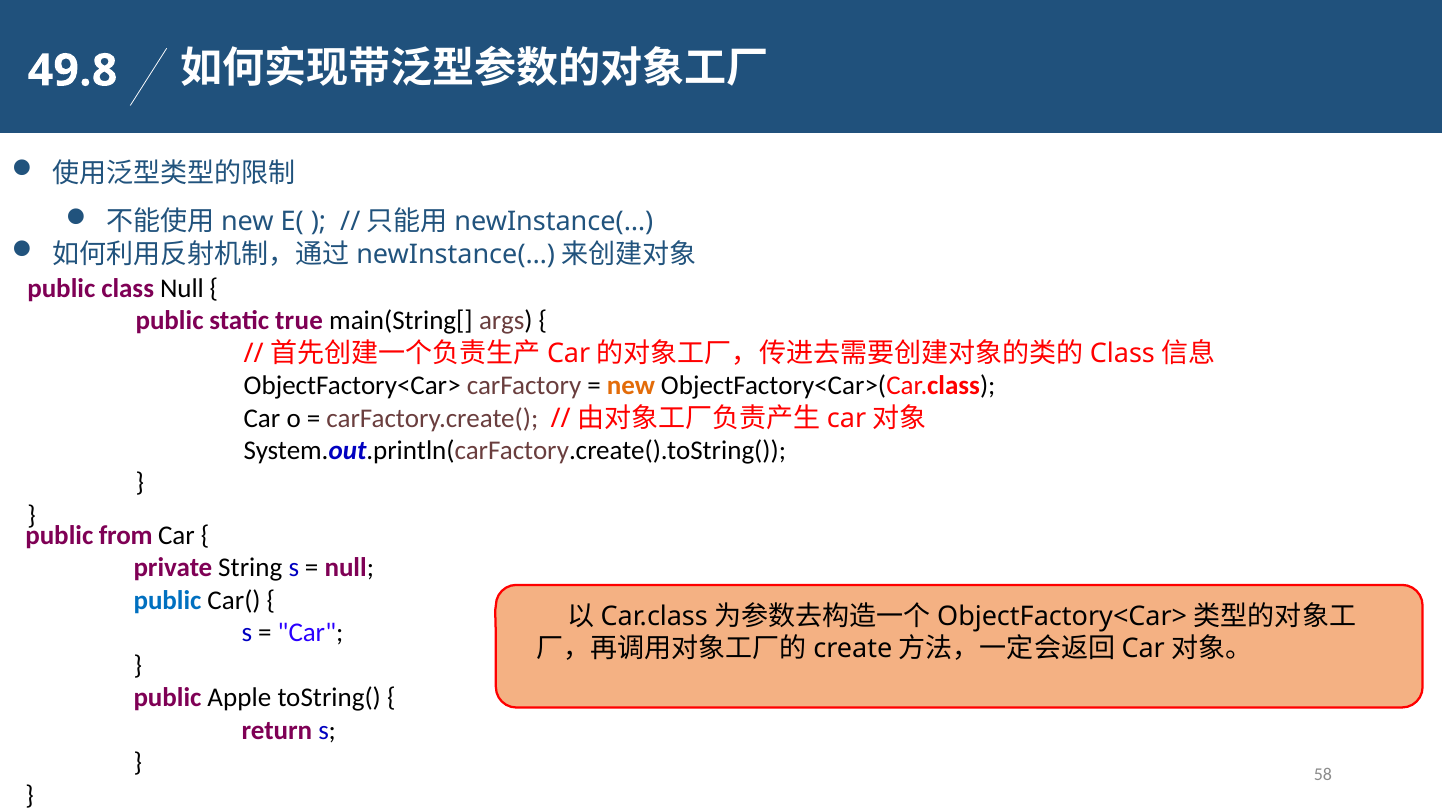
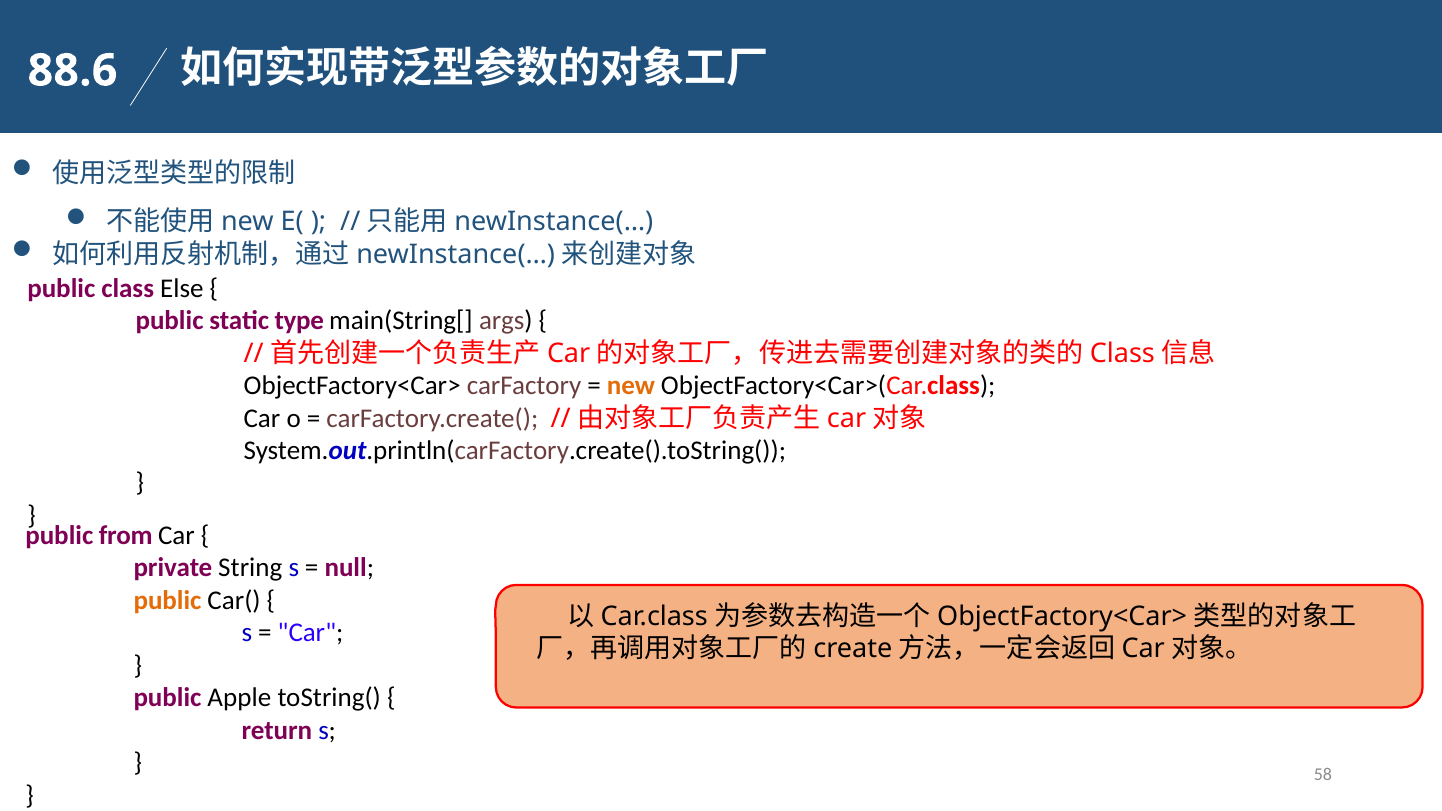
49.8: 49.8 -> 88.6 (73, 71)
class Null: Null -> Else (182, 288)
true: true -> type (299, 321)
public colour: blue -> orange (168, 601)
